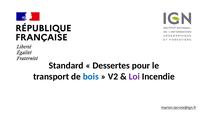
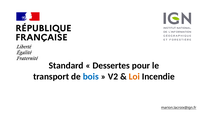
Loi colour: purple -> orange (134, 77)
